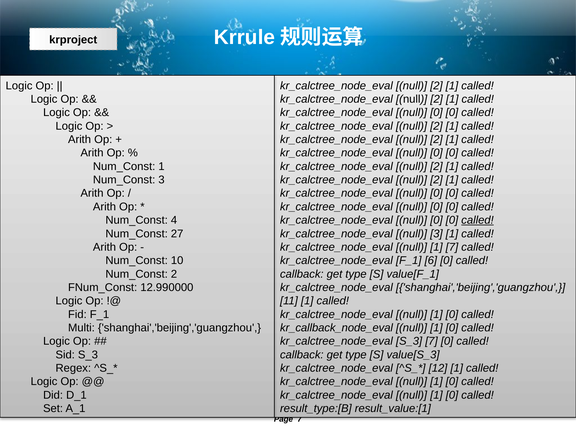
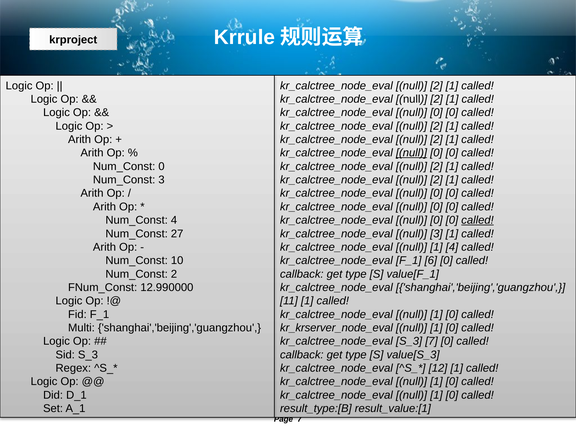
null underline: none -> present (412, 153)
Num_Const 1: 1 -> 0 (162, 166)
1 7: 7 -> 4 (452, 247)
kr_callback_node_eval: kr_callback_node_eval -> kr_krserver_node_eval (336, 328)
